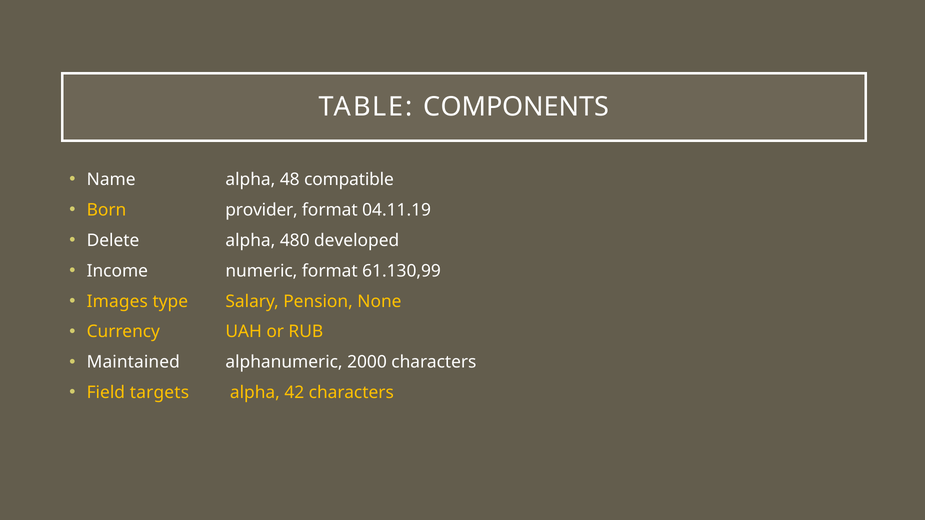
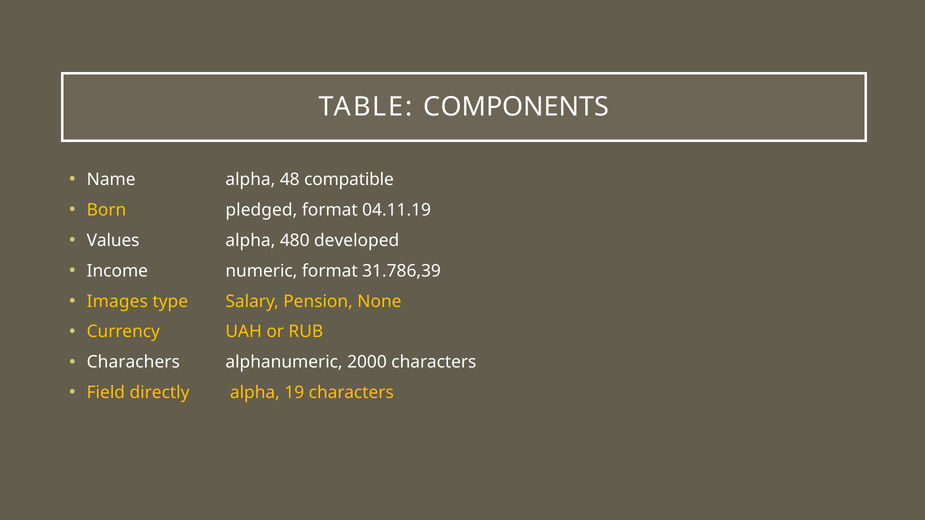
provider: provider -> pledged (261, 210)
Delete: Delete -> Values (113, 241)
61.130,99: 61.130,99 -> 31.786,39 (402, 271)
Maintained: Maintained -> Charachers (133, 362)
targets: targets -> directly (160, 393)
42: 42 -> 19 (294, 393)
